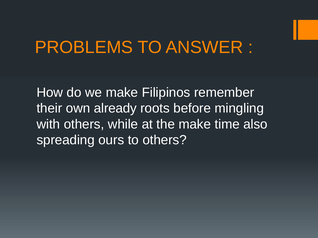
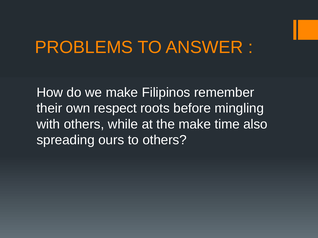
already: already -> respect (115, 109)
